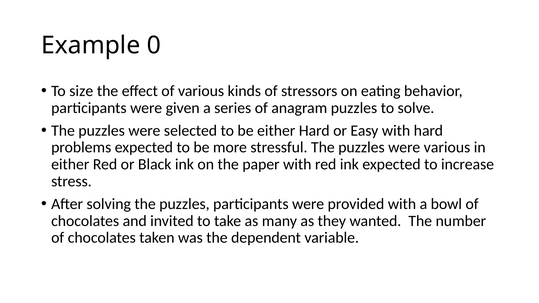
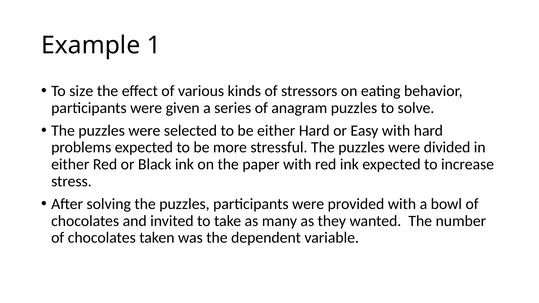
0: 0 -> 1 (154, 45)
were various: various -> divided (447, 148)
